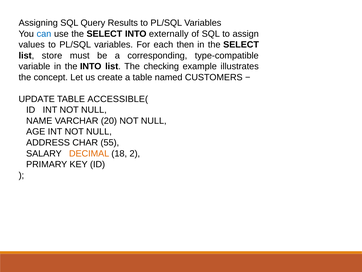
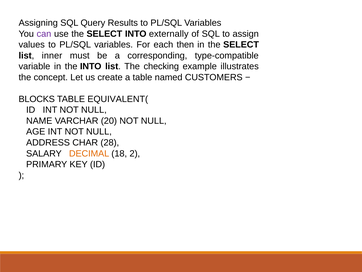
can colour: blue -> purple (44, 34)
store: store -> inner (52, 55)
UPDATE: UPDATE -> BLOCKS (37, 99)
ACCESSIBLE(: ACCESSIBLE( -> EQUIVALENT( (118, 99)
55: 55 -> 28 (110, 142)
